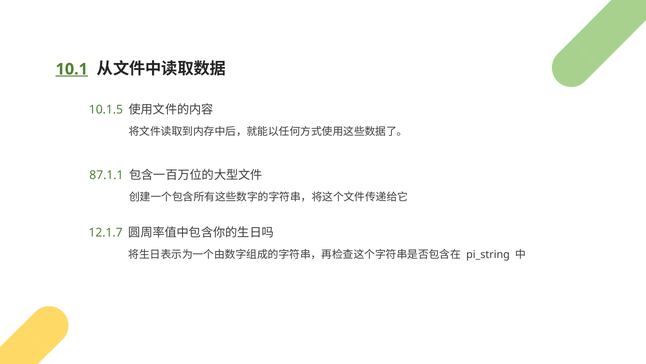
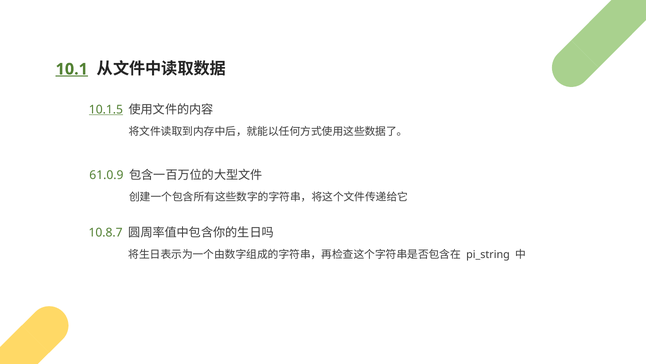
10.1.5 underline: none -> present (106, 109)
87.1.1: 87.1.1 -> 61.0.9 (106, 175)
12.1.7: 12.1.7 -> 10.8.7 (106, 232)
